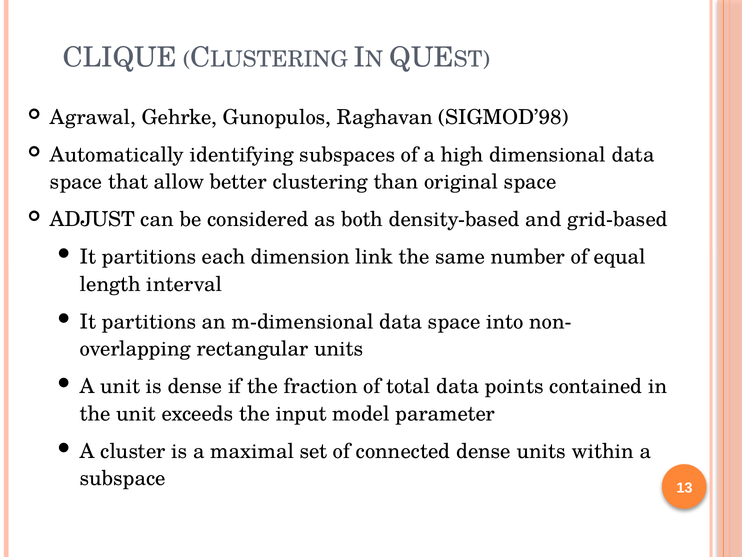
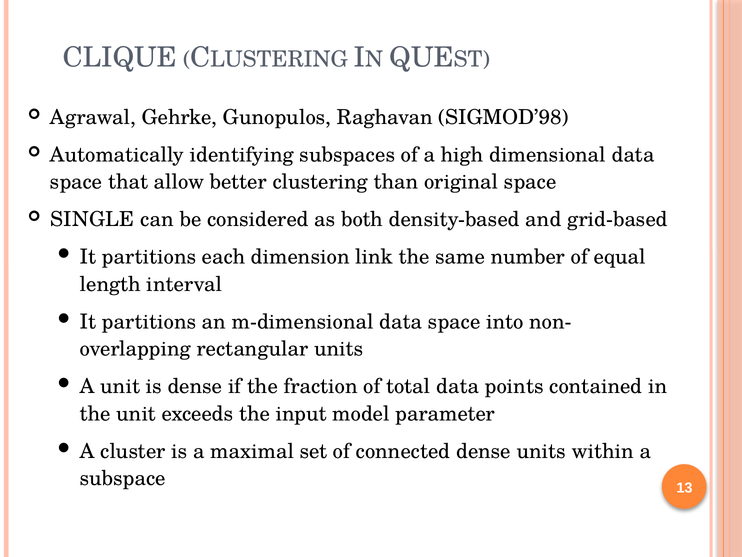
ADJUST: ADJUST -> SINGLE (92, 219)
